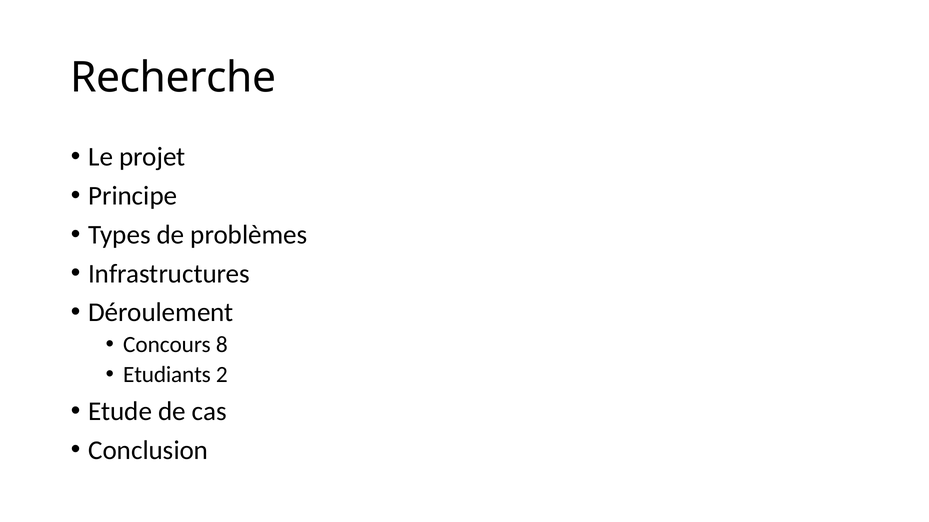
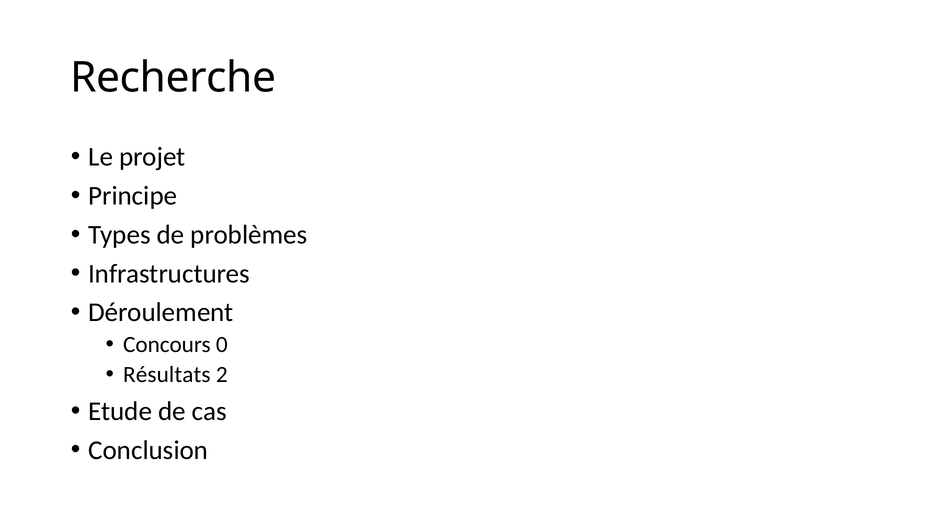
8: 8 -> 0 (222, 345)
Etudiants: Etudiants -> Résultats (167, 375)
